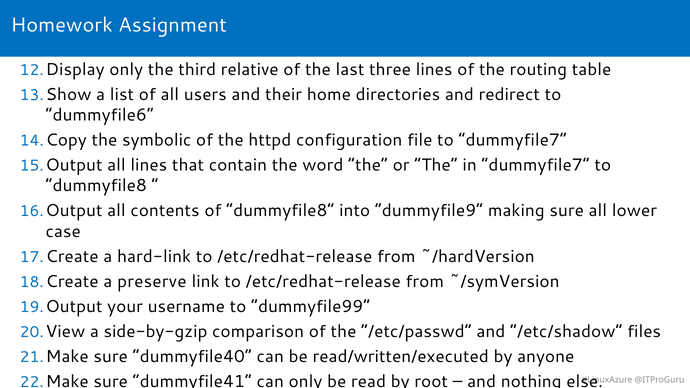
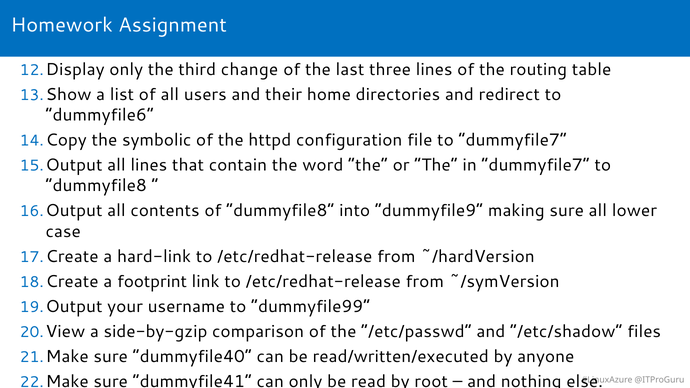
relative: relative -> change (250, 69)
preserve: preserve -> footprint (152, 282)
